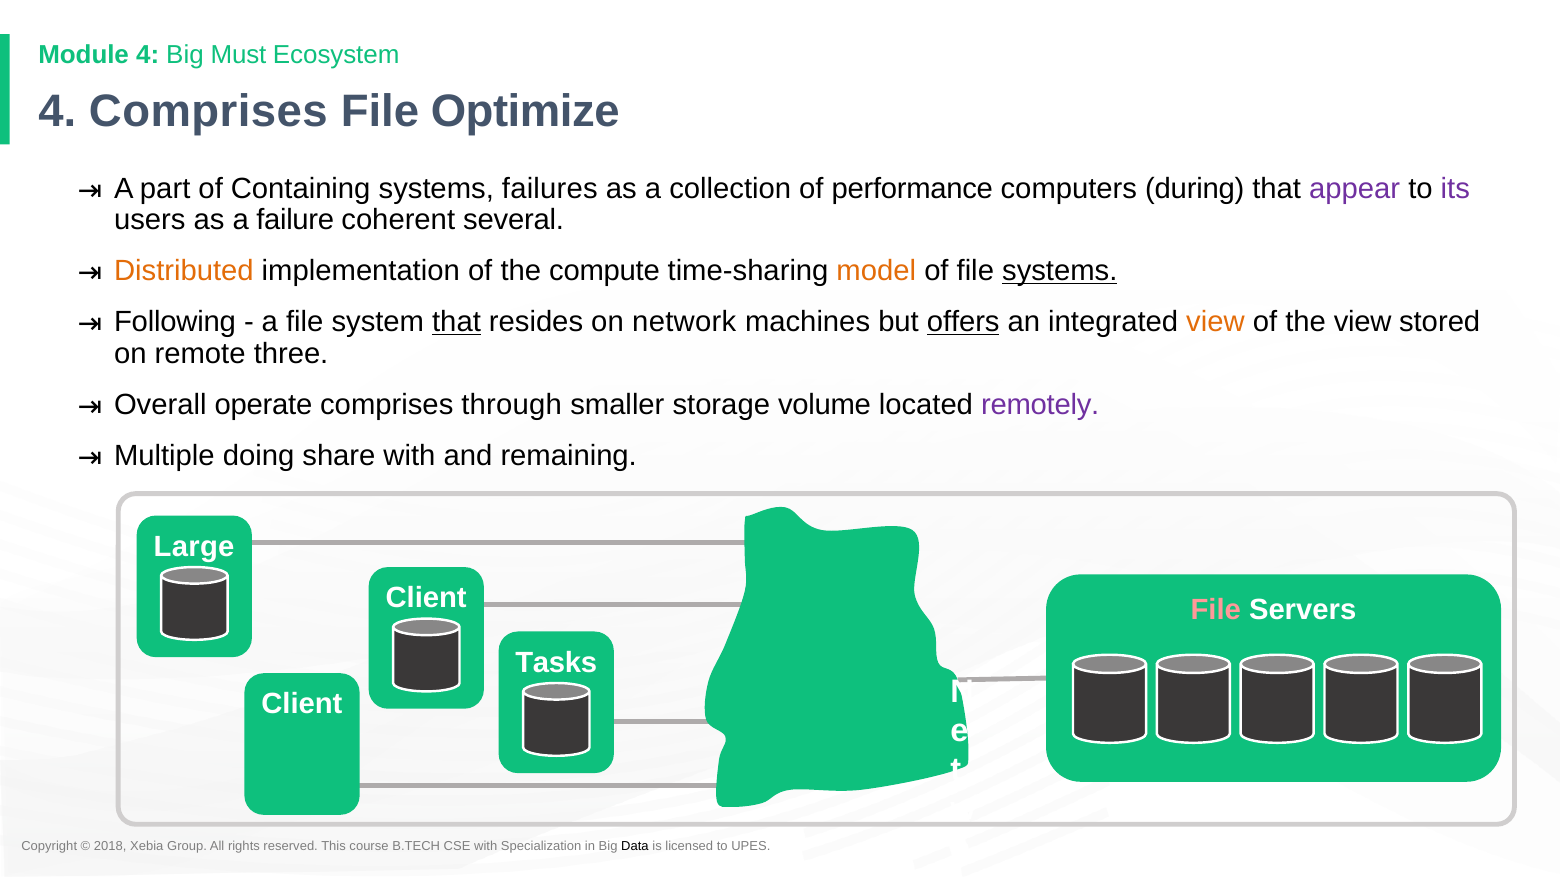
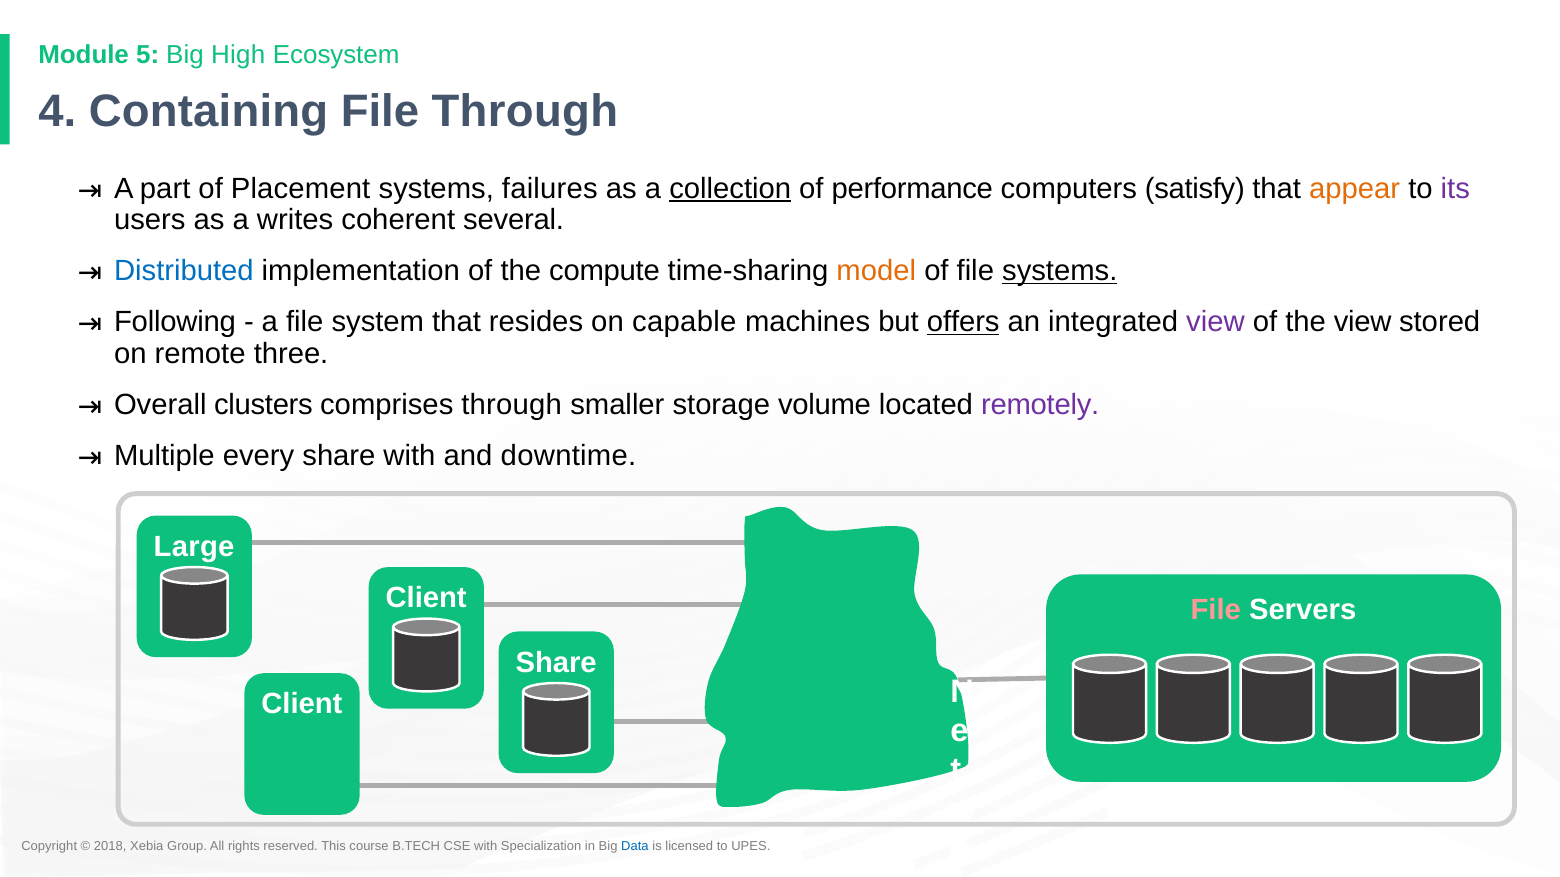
Module 4: 4 -> 5 (148, 55)
Must: Must -> High (238, 55)
4 Comprises: Comprises -> Containing (208, 111)
File Optimize: Optimize -> Through (525, 111)
Containing: Containing -> Placement (301, 188)
collection underline: none -> present (730, 188)
during: during -> satisfy (1195, 188)
appear colour: purple -> orange (1355, 188)
failure: failure -> writes (295, 220)
Distributed colour: orange -> blue (184, 271)
that underline: present -> none (456, 322)
network: network -> capable (684, 322)
view colour: orange -> purple (1215, 322)
operate: operate -> clusters (263, 405)
doing: doing -> every (259, 456)
remaining: remaining -> downtime (569, 456)
Tasks: Tasks -> Share (556, 663)
Data colour: black -> blue (635, 847)
